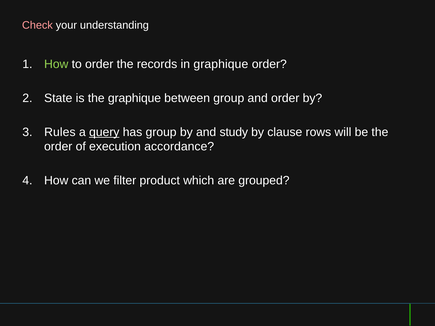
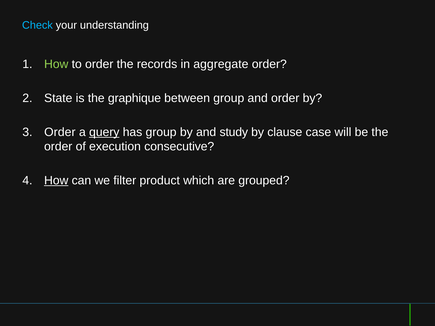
Check colour: pink -> light blue (37, 25)
in graphique: graphique -> aggregate (221, 64)
Rules: Rules -> Order (60, 132)
rows: rows -> case (318, 132)
accordance: accordance -> consecutive (179, 147)
How underline: none -> present (56, 181)
